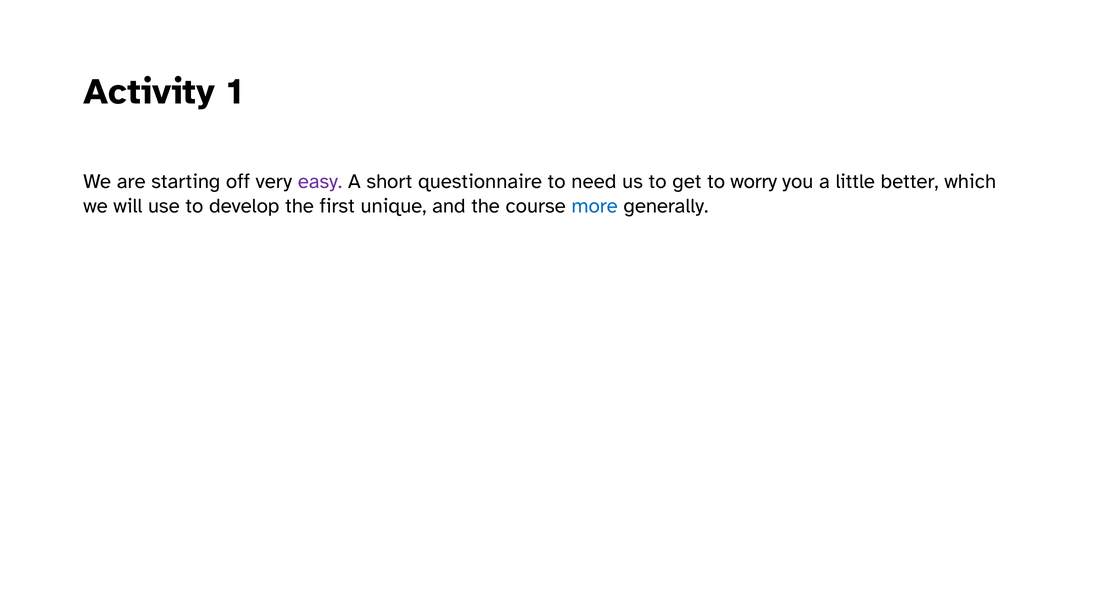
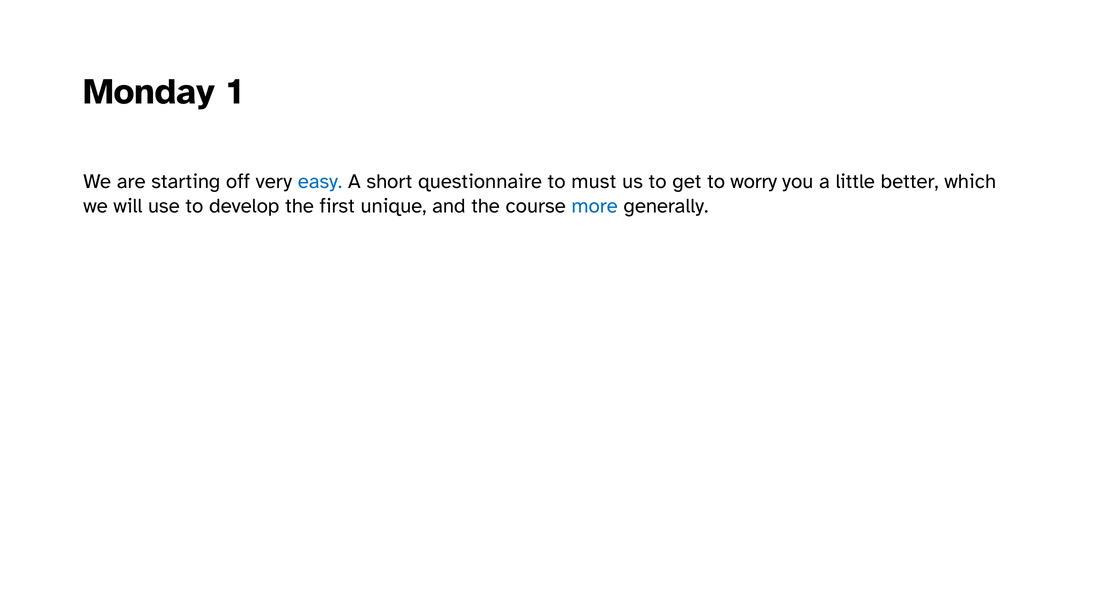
Activity: Activity -> Monday (149, 92)
easy colour: purple -> blue (320, 181)
need: need -> must (594, 181)
